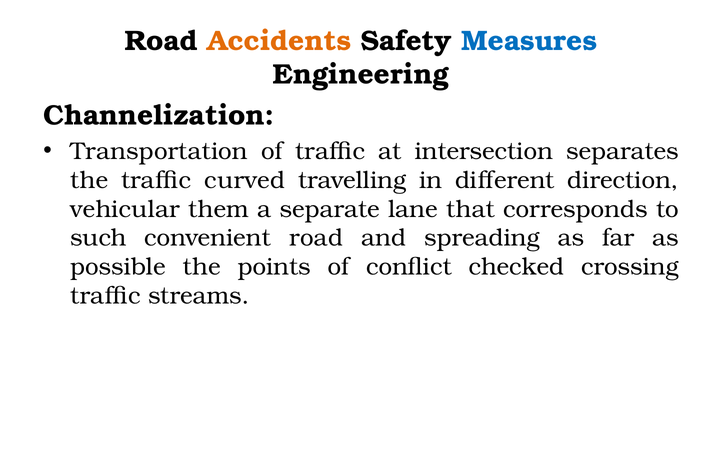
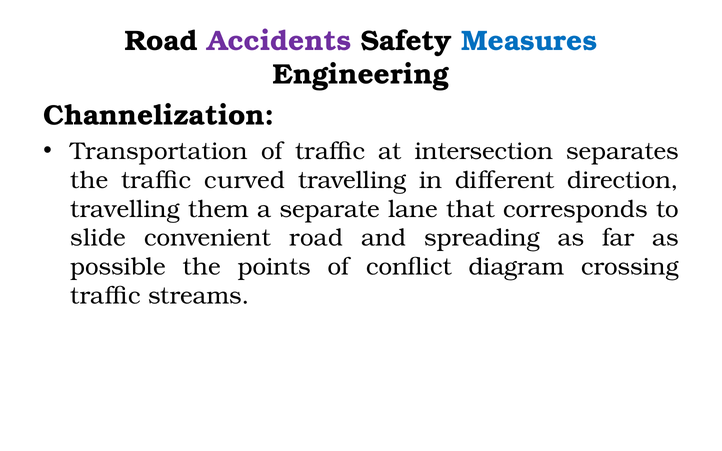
Accidents colour: orange -> purple (279, 41)
vehicular: vehicular -> travelling (125, 209)
such: such -> slide (98, 238)
checked: checked -> diagram (516, 267)
